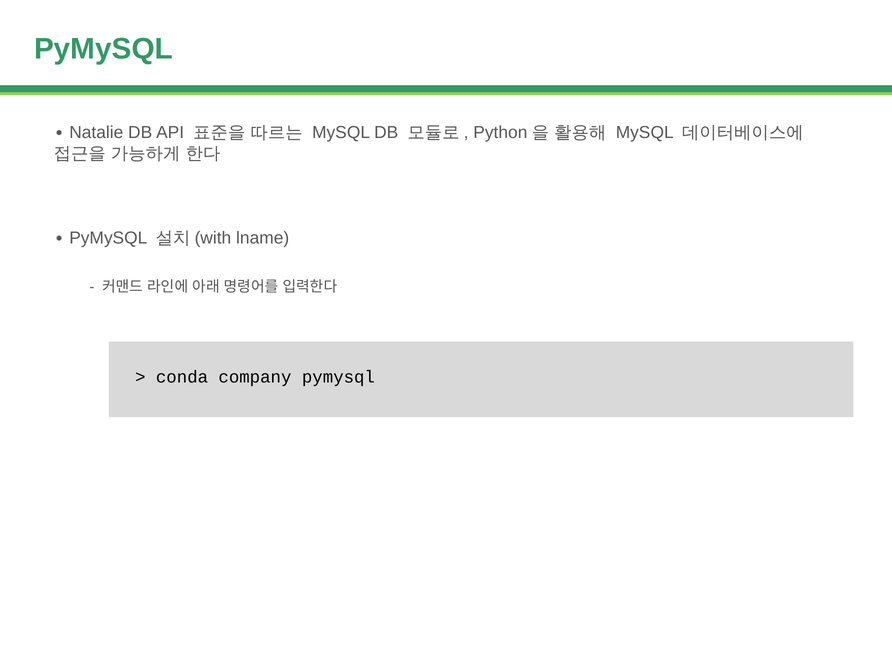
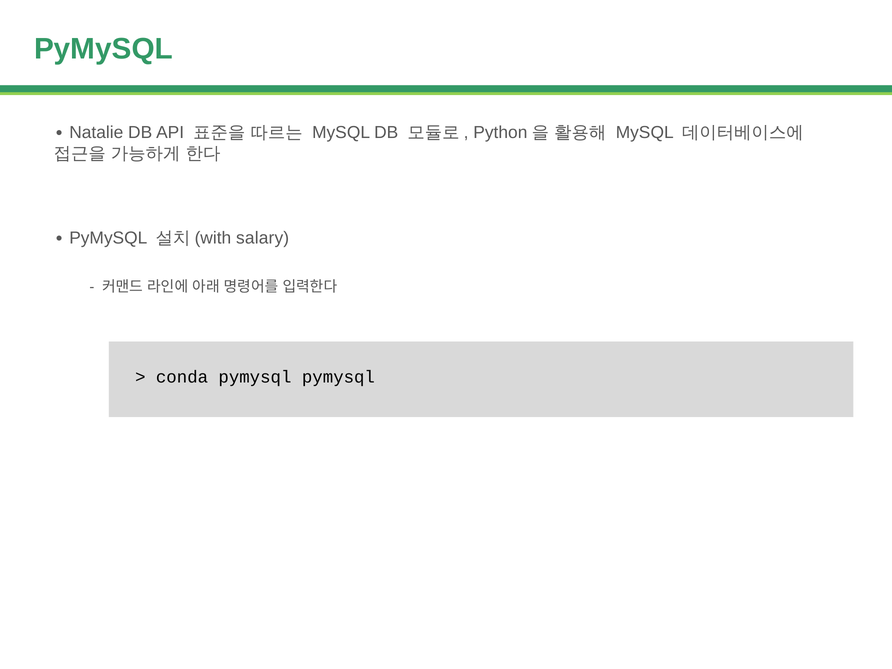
lname: lname -> salary (263, 238)
conda company: company -> pymysql (255, 377)
